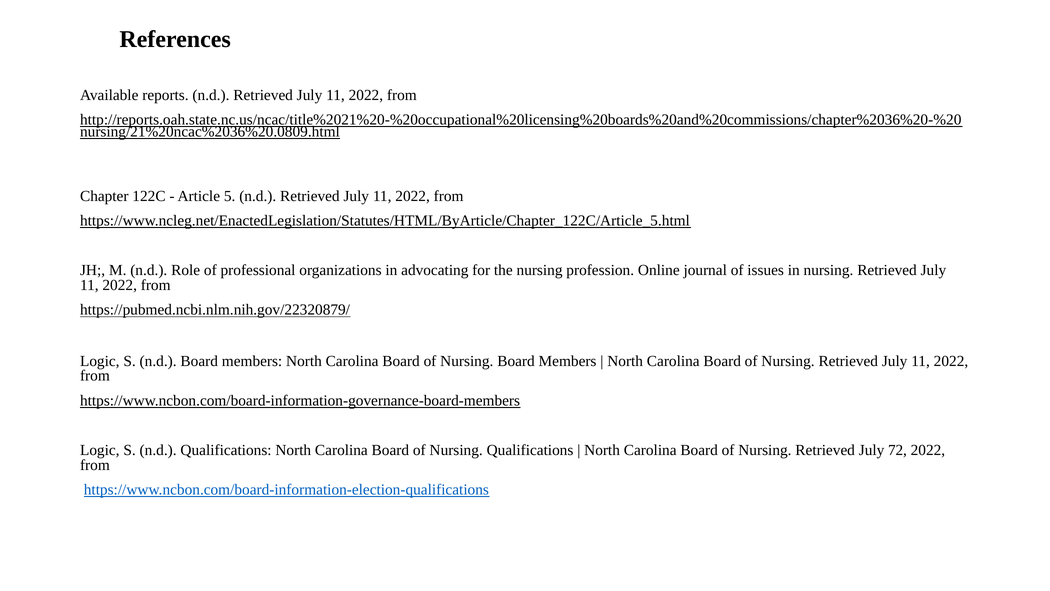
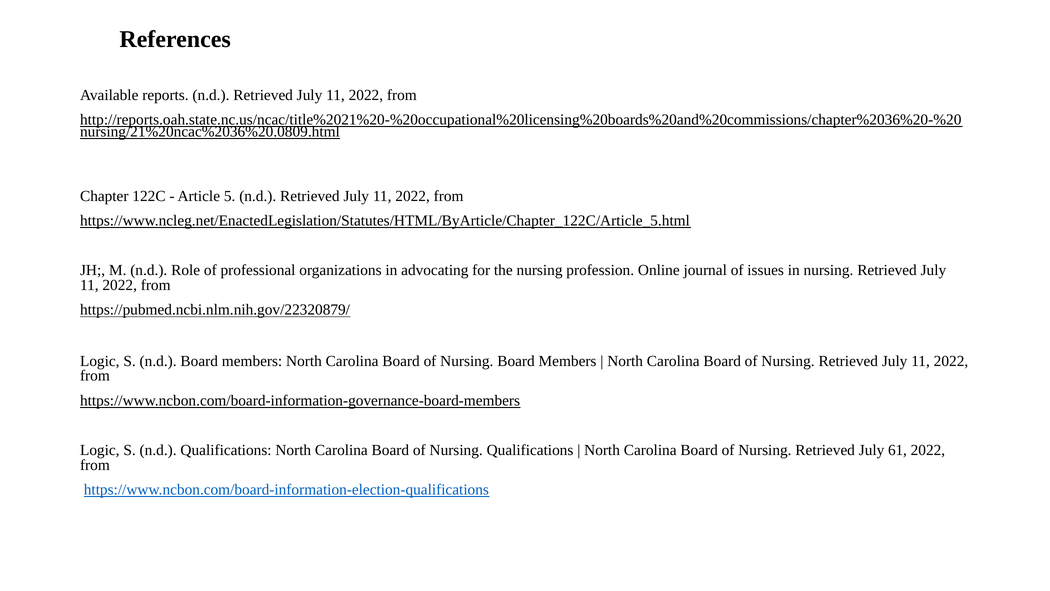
72: 72 -> 61 (898, 450)
